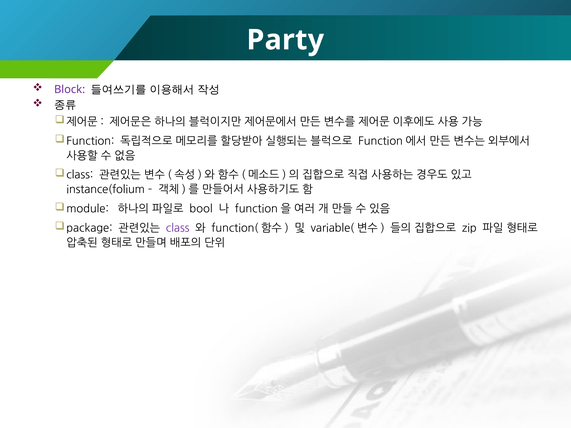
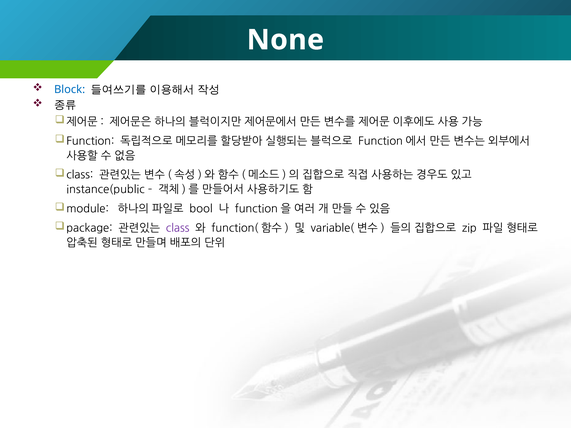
Party: Party -> None (285, 40)
Block colour: purple -> blue (70, 89)
instance(folium: instance(folium -> instance(public (106, 190)
